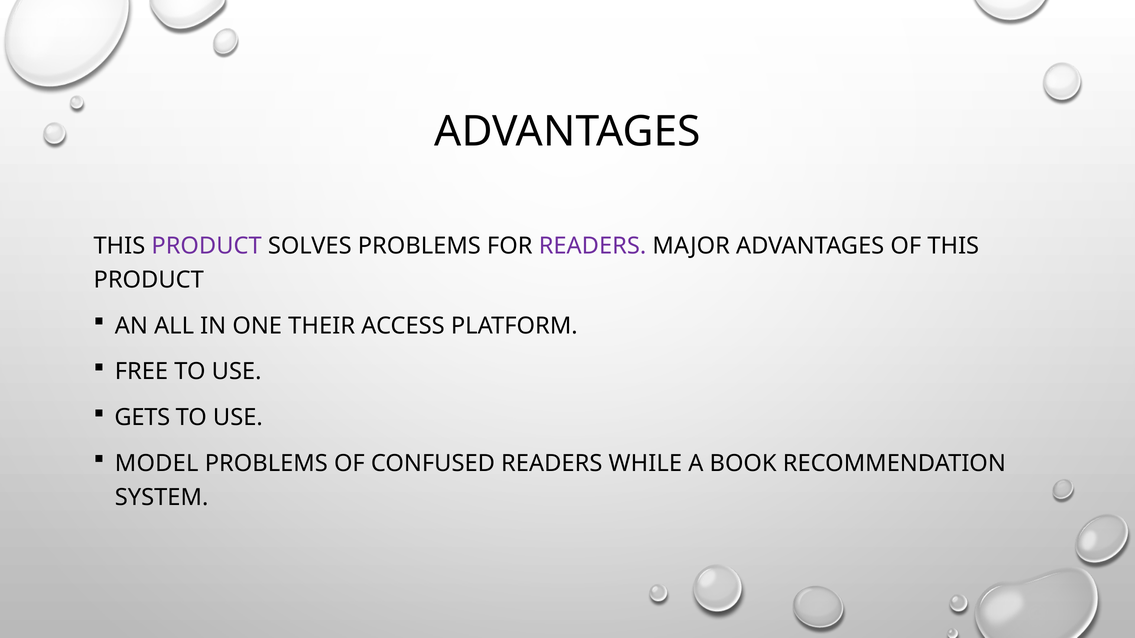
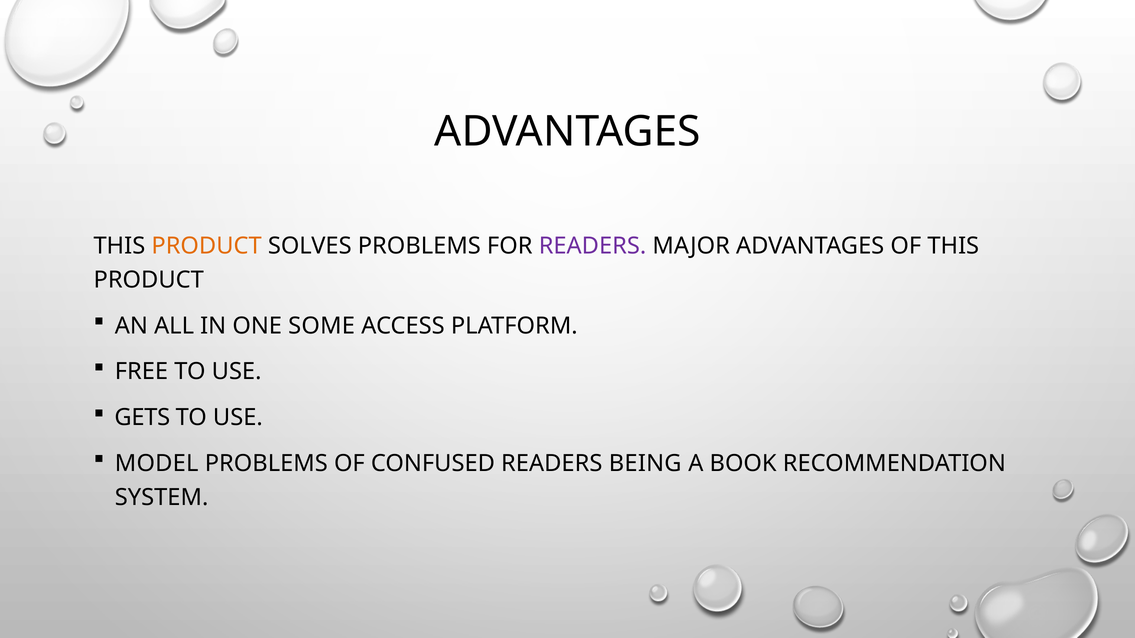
PRODUCT colour: purple -> orange (207, 246)
THEIR: THEIR -> SOME (322, 326)
WHILE: WHILE -> BEING (645, 464)
